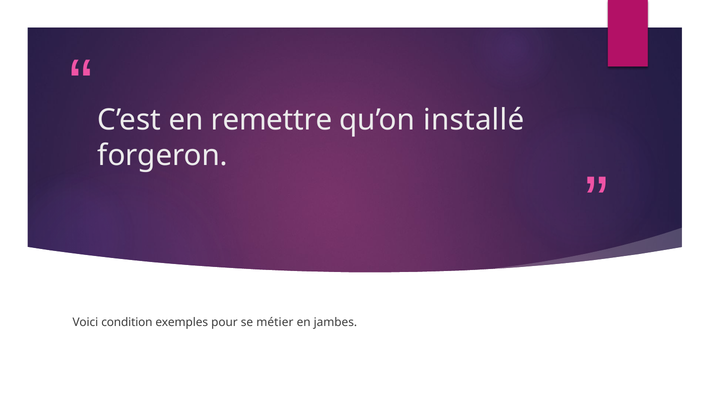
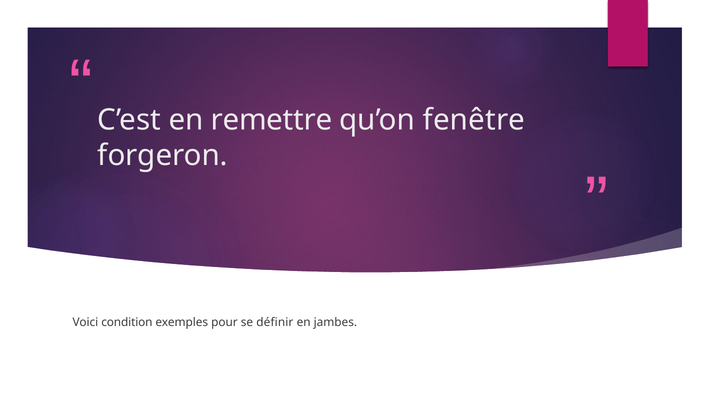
installé: installé -> fenêtre (474, 120)
métier: métier -> définir (275, 323)
